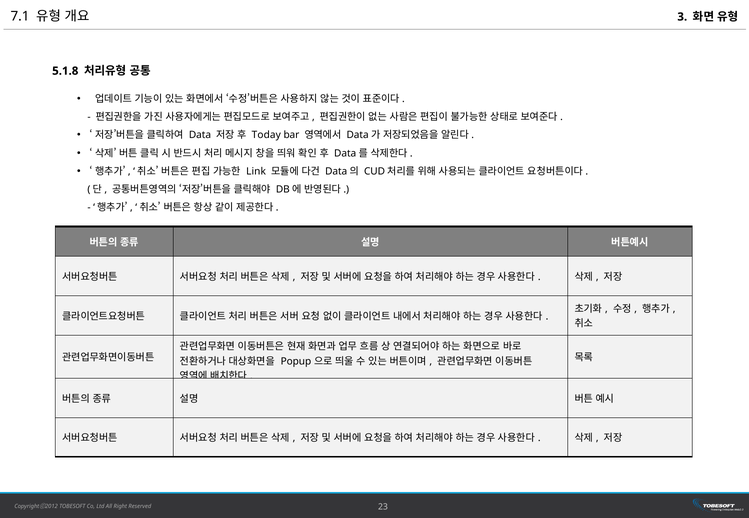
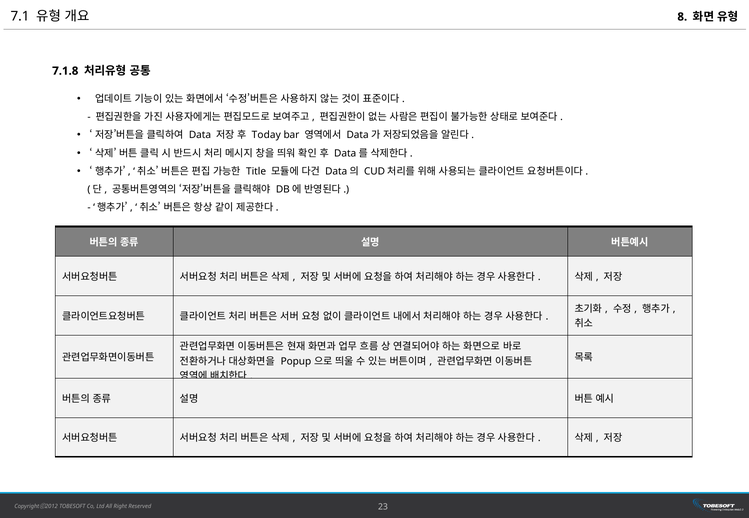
3: 3 -> 8 (682, 17)
5.1.8: 5.1.8 -> 7.1.8 (65, 71)
Link: Link -> Title (256, 172)
